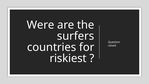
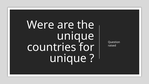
surfers: surfers -> unique (76, 36)
riskiest: riskiest -> unique (68, 58)
